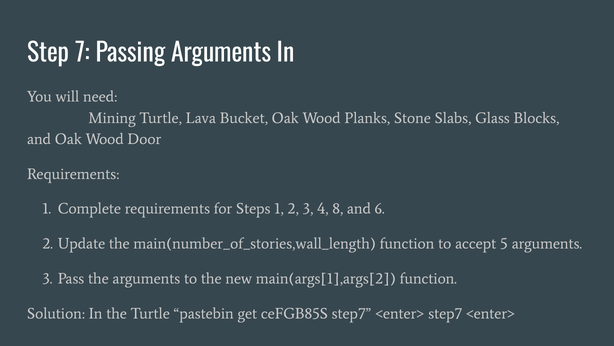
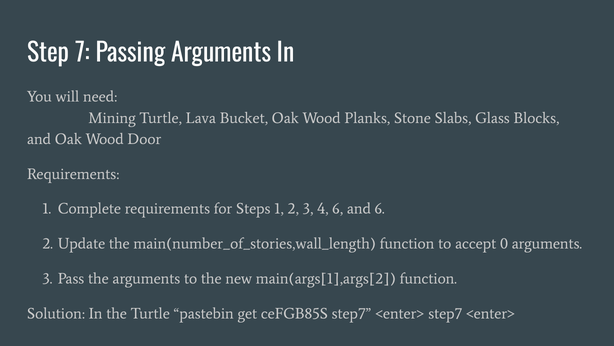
4 8: 8 -> 6 (338, 209)
5: 5 -> 0 (504, 243)
